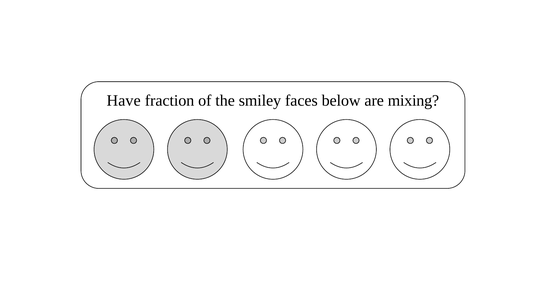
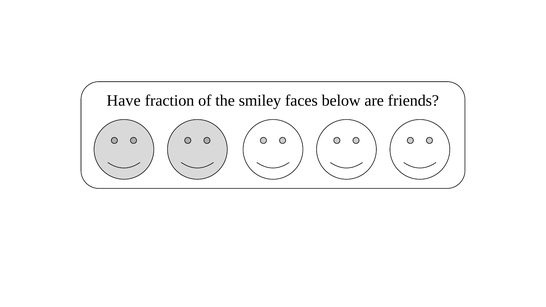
mixing: mixing -> friends (413, 101)
